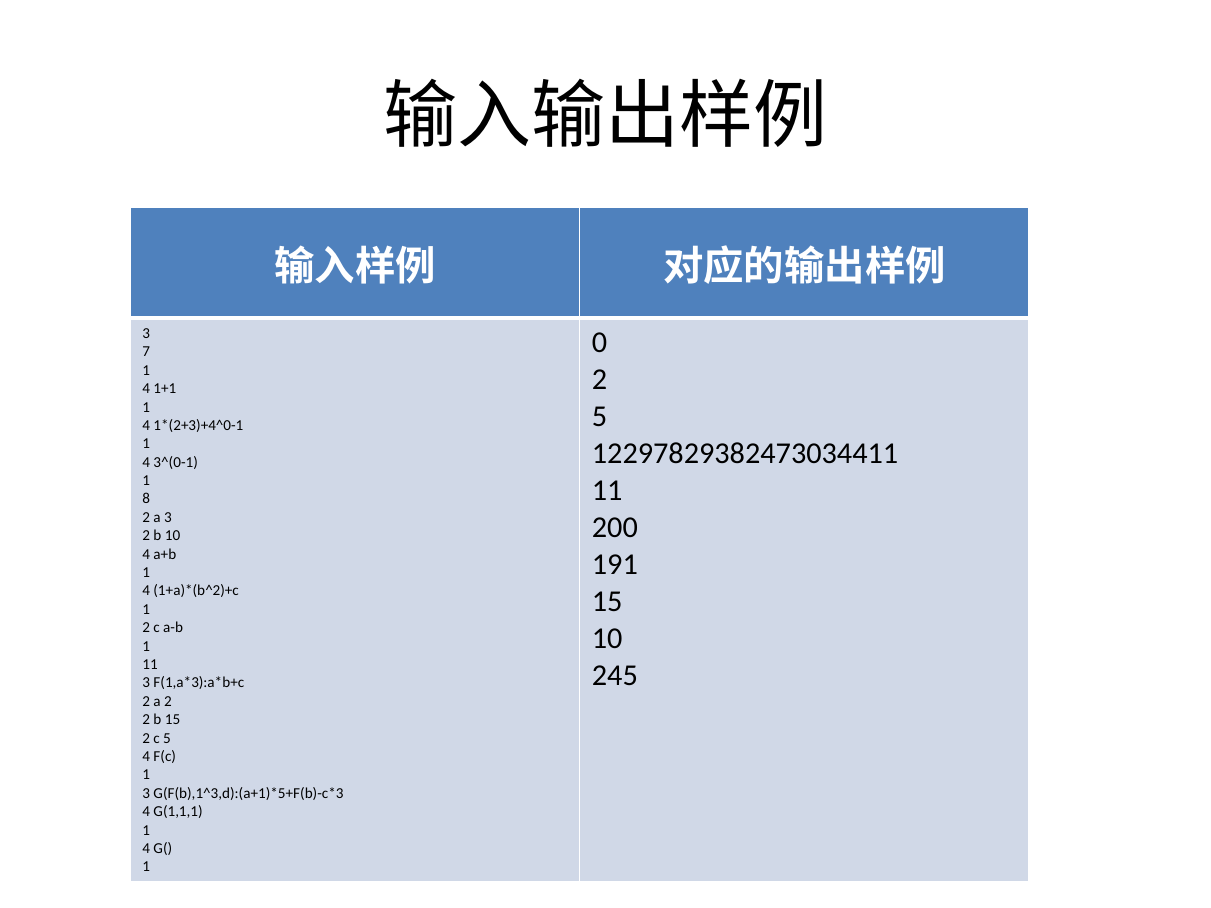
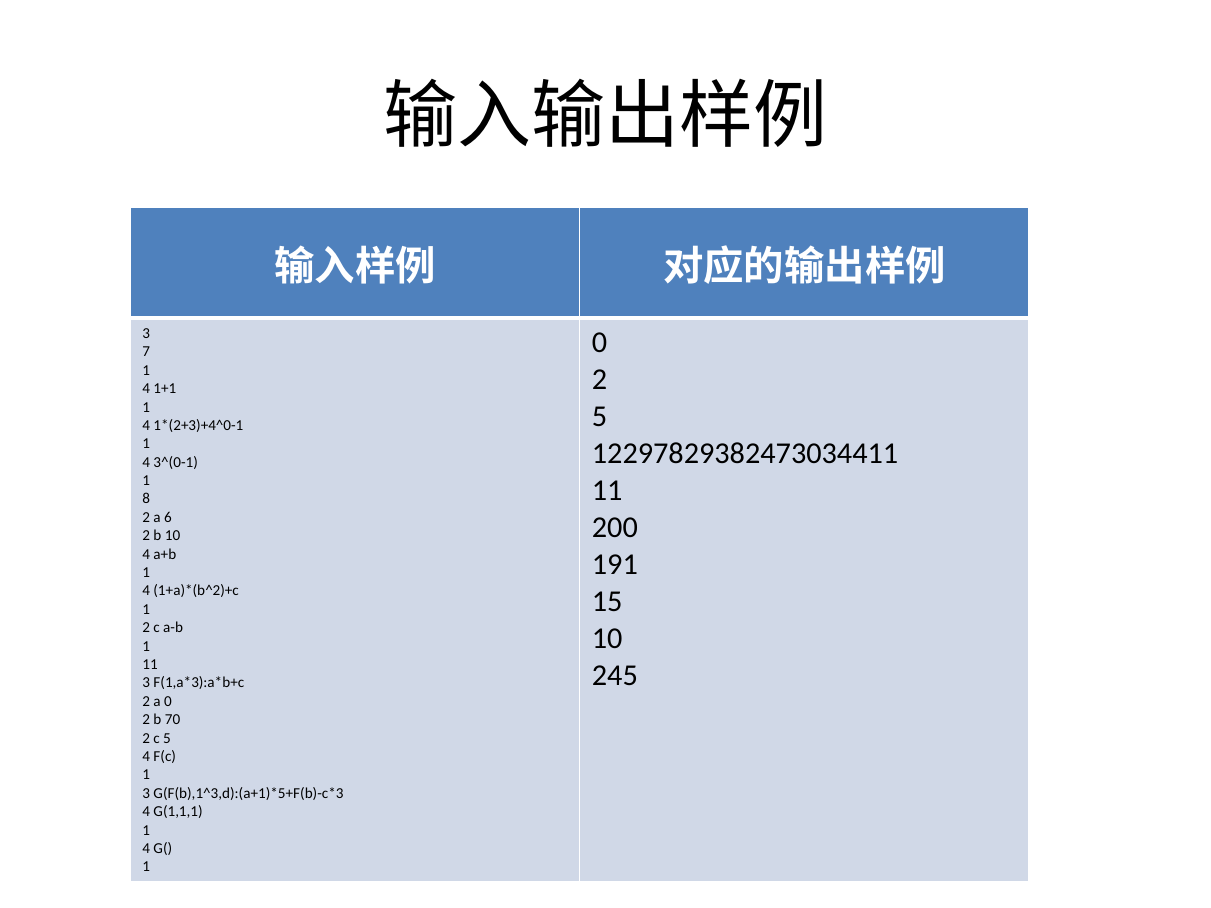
a 3: 3 -> 6 (168, 518)
a 2: 2 -> 0 (168, 702)
b 15: 15 -> 70 (173, 720)
